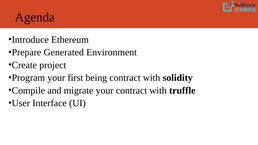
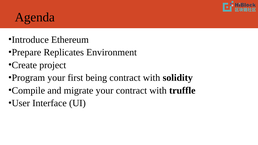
Generated: Generated -> Replicates (64, 52)
